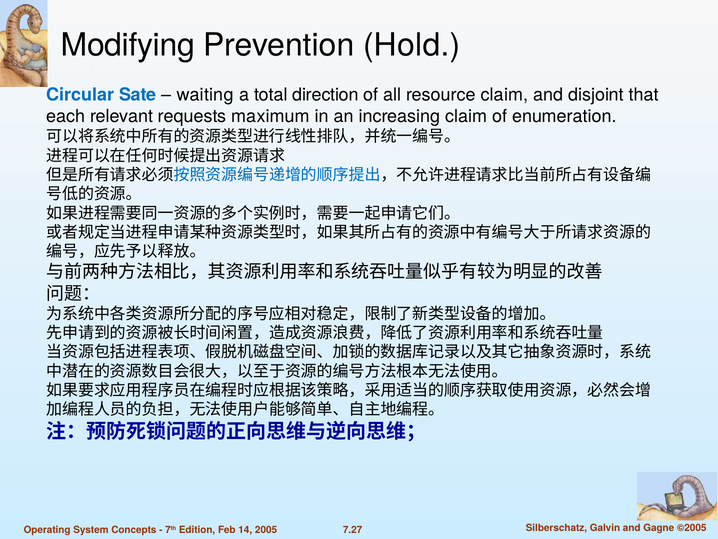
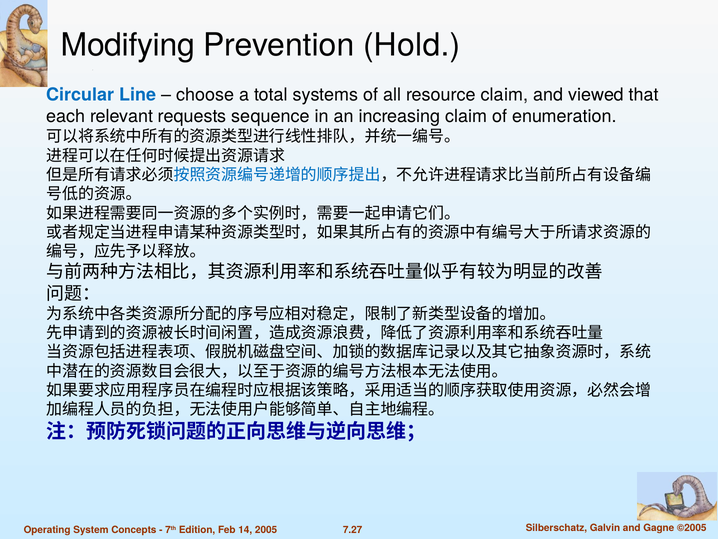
Sate: Sate -> Line (138, 95)
waiting: waiting -> choose (205, 95)
direction: direction -> systems (325, 95)
disjoint: disjoint -> viewed (596, 95)
maximum: maximum -> sequence (271, 116)
